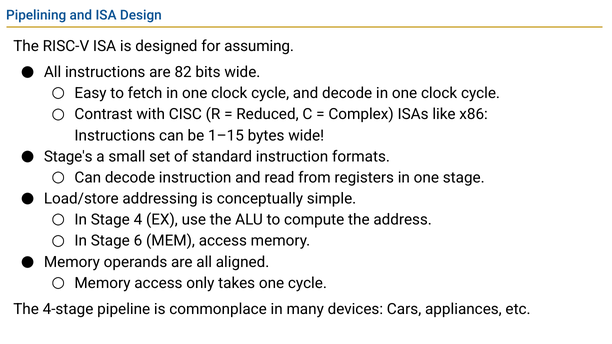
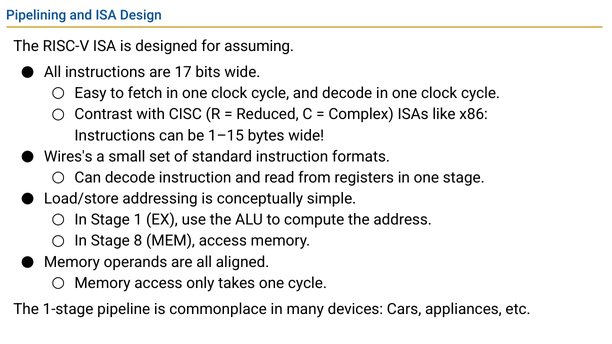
82: 82 -> 17 (183, 72)
Stage's: Stage's -> Wires's (68, 157)
4: 4 -> 1 (138, 220)
6: 6 -> 8 (138, 241)
4-stage: 4-stage -> 1-stage (68, 310)
